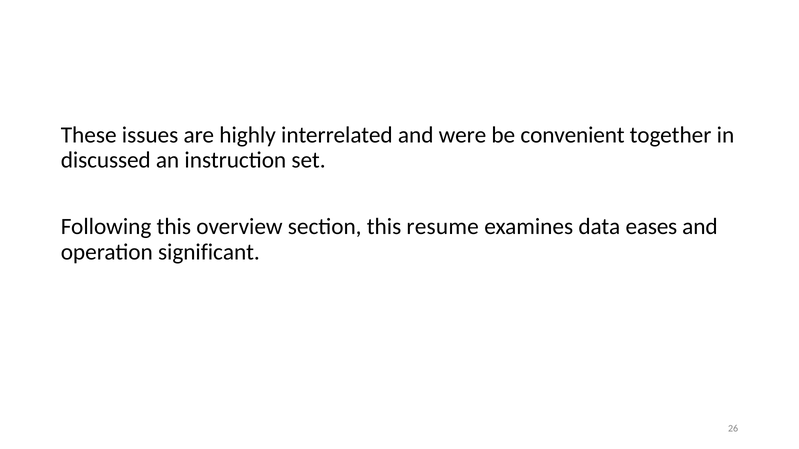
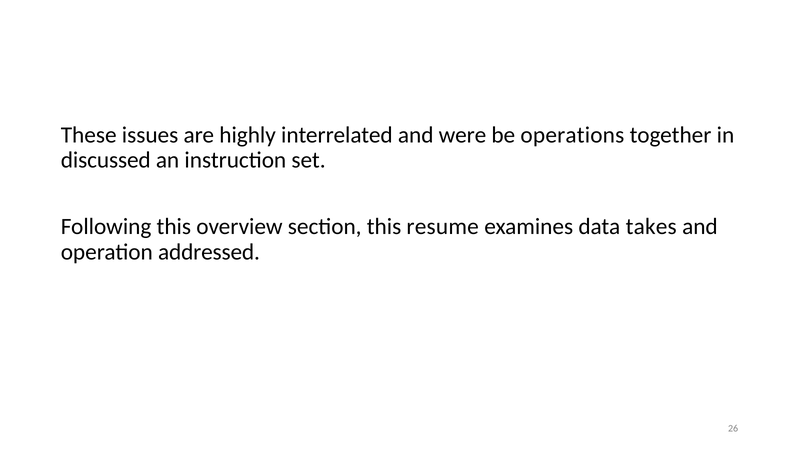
convenient: convenient -> operations (572, 135)
eases: eases -> takes (651, 227)
significant: significant -> addressed (209, 252)
